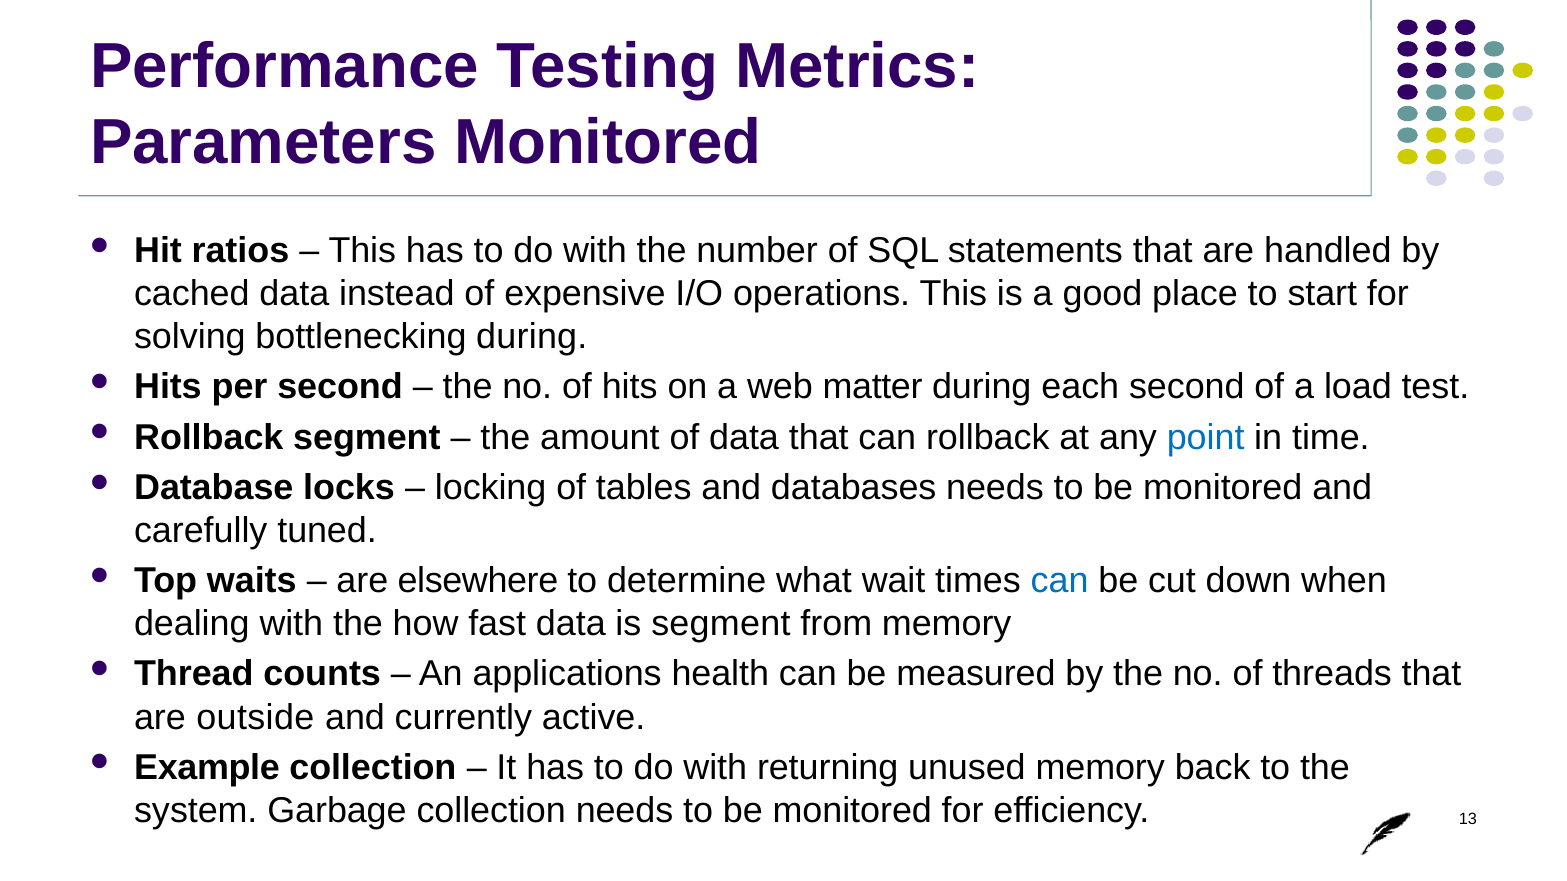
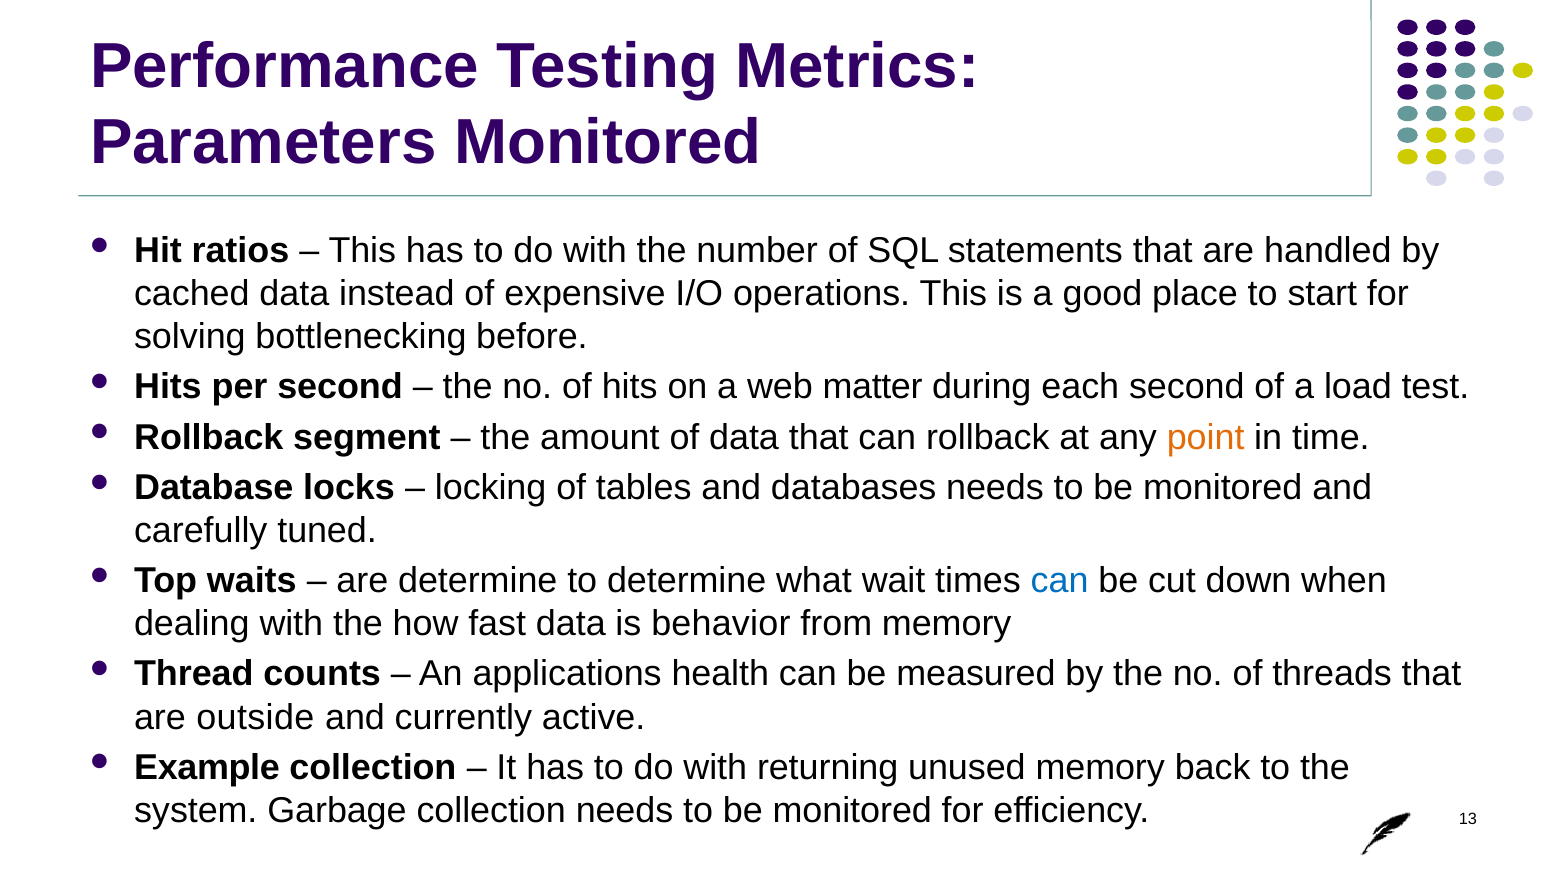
bottlenecking during: during -> before (532, 337)
point colour: blue -> orange (1206, 438)
are elsewhere: elsewhere -> determine (478, 581)
is segment: segment -> behavior (721, 624)
